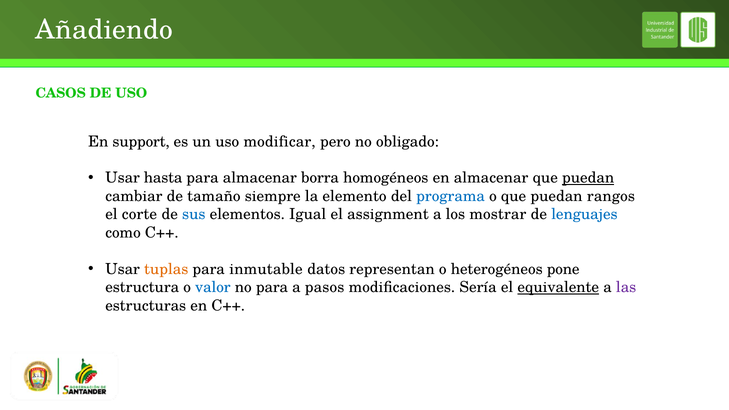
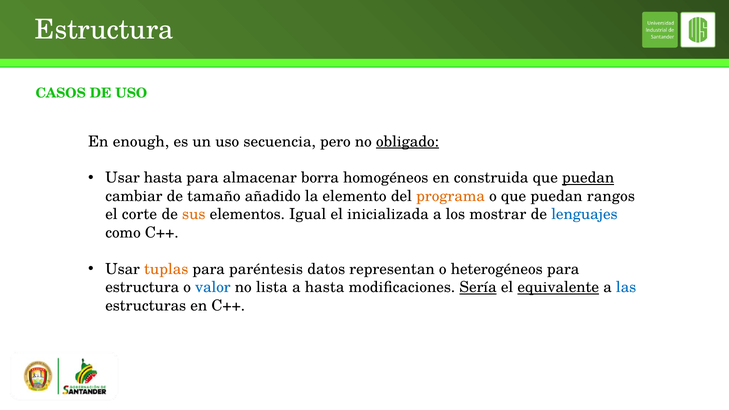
Añadiendo: Añadiendo -> Estructura (104, 30)
support: support -> enough (141, 142)
modificar: modificar -> secuencia (280, 142)
obligado underline: none -> present (407, 142)
en almacenar: almacenar -> construida (491, 178)
siempre: siempre -> añadido (273, 196)
programa colour: blue -> orange (451, 196)
sus colour: blue -> orange (194, 214)
assignment: assignment -> inicializada (388, 214)
inmutable: inmutable -> paréntesis (266, 269)
heterogéneos pone: pone -> para (563, 269)
no para: para -> lista (272, 287)
a pasos: pasos -> hasta (325, 287)
Sería underline: none -> present (478, 287)
las colour: purple -> blue (626, 287)
